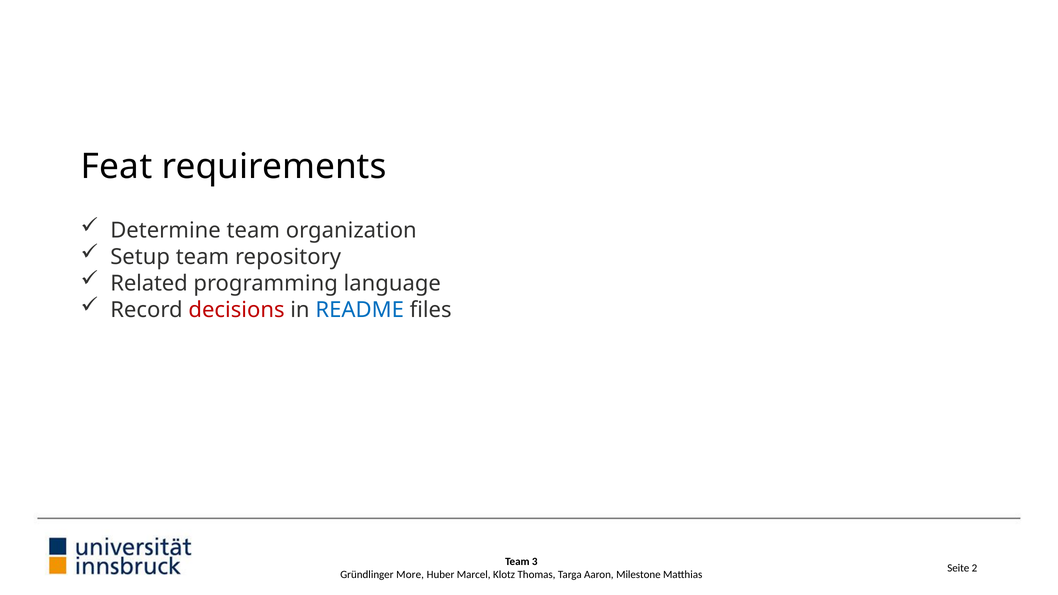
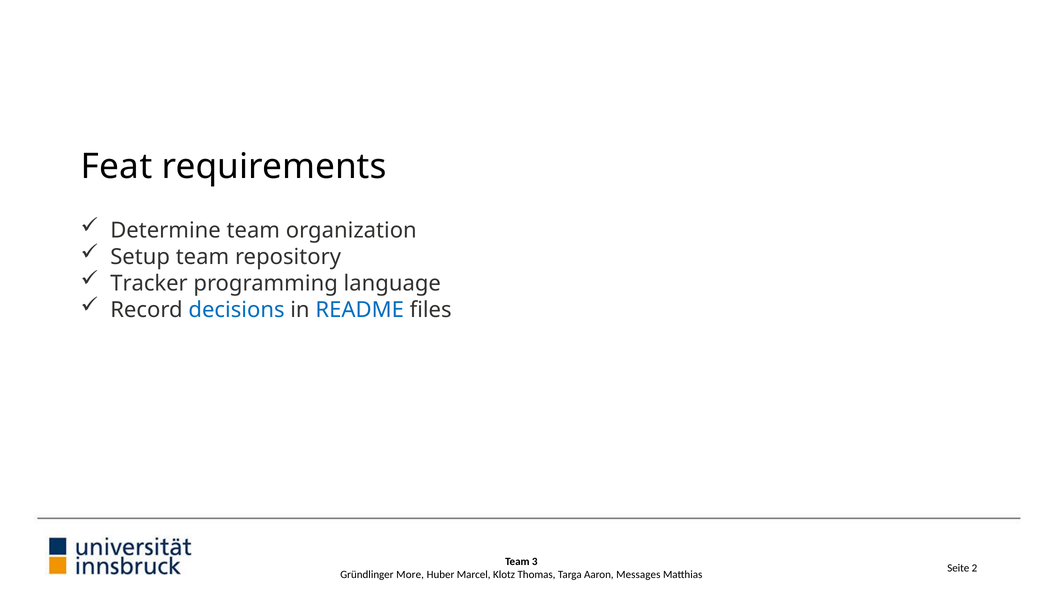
Related: Related -> Tracker (149, 284)
decisions colour: red -> blue (237, 310)
Milestone: Milestone -> Messages (638, 575)
